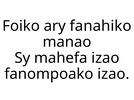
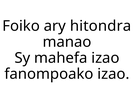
fanahiko: fanahiko -> hitondra (101, 26)
